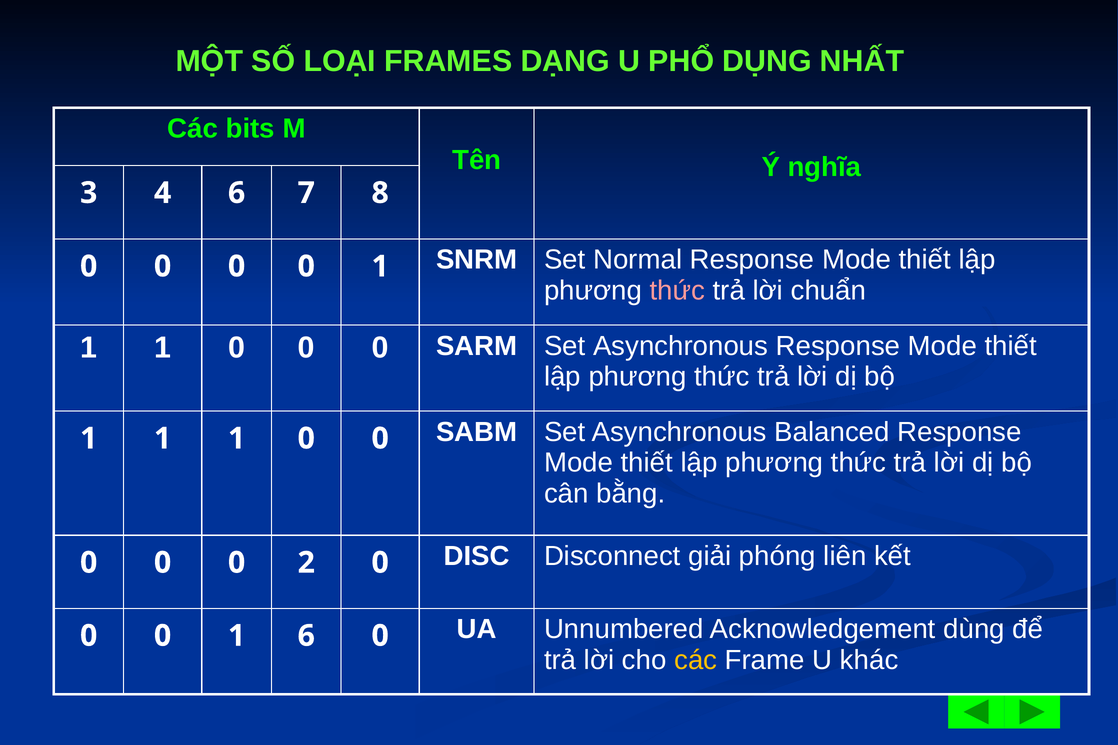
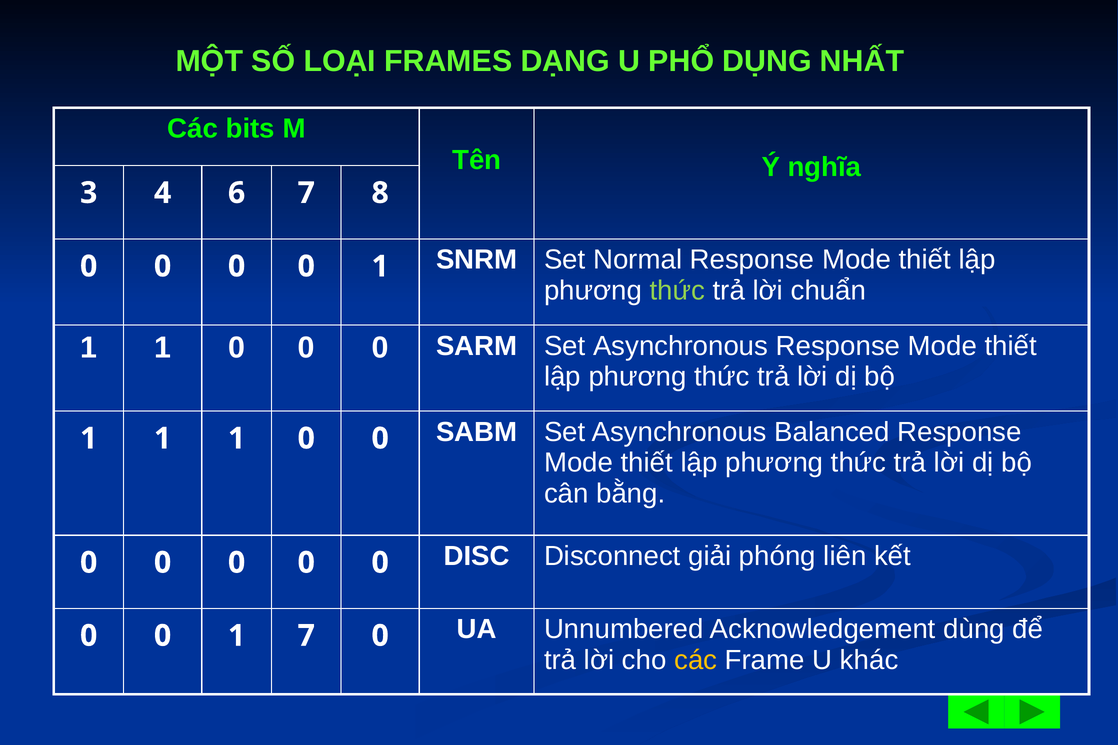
thức colour: pink -> light green (677, 291)
2: 2 -> 0 (306, 563)
1 6: 6 -> 7 (306, 636)
